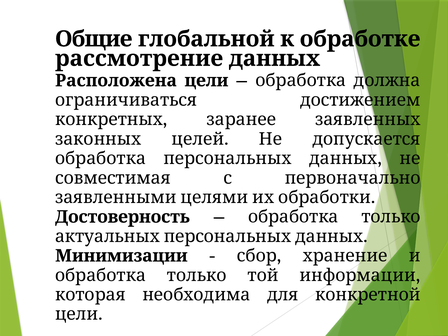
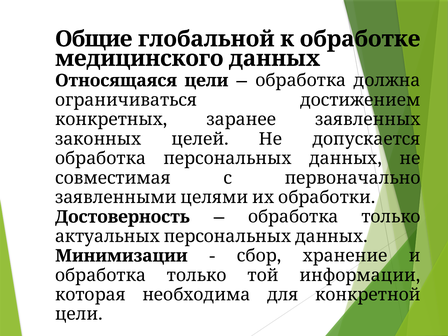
рассмотрение: рассмотрение -> медицинского (139, 58)
Расположена: Расположена -> Относящаяся (116, 81)
